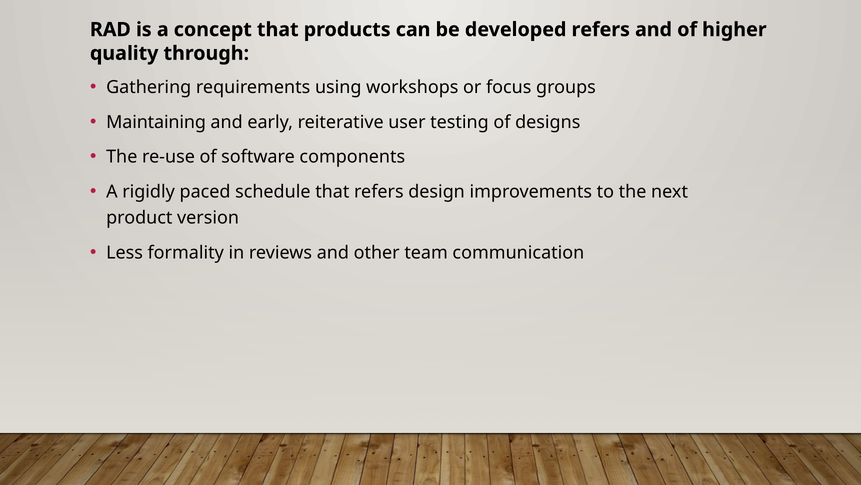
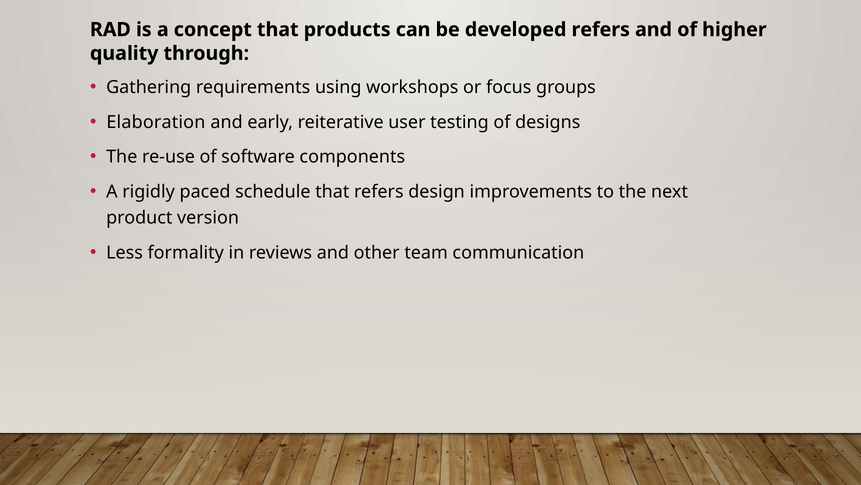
Maintaining: Maintaining -> Elaboration (156, 122)
